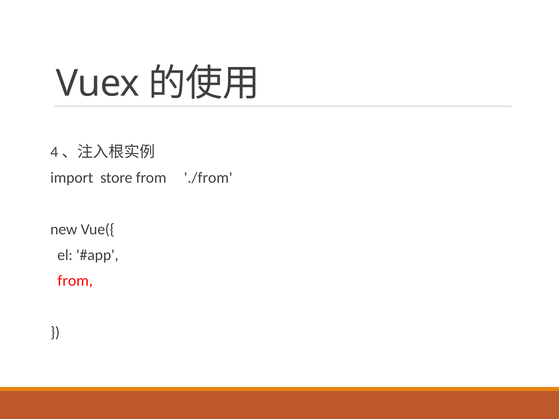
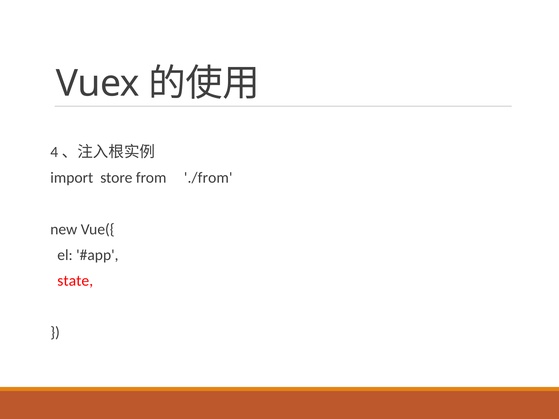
from: from -> state (75, 281)
